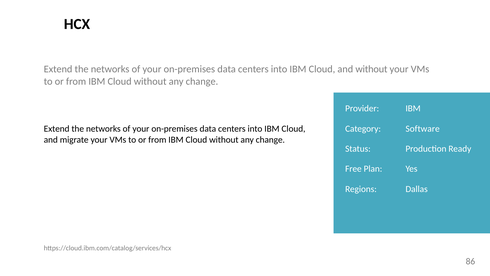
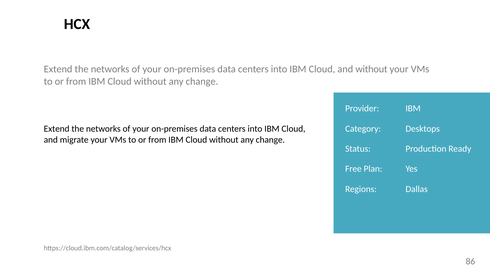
Software: Software -> Desktops (423, 129)
